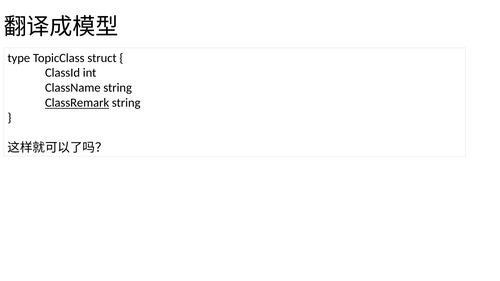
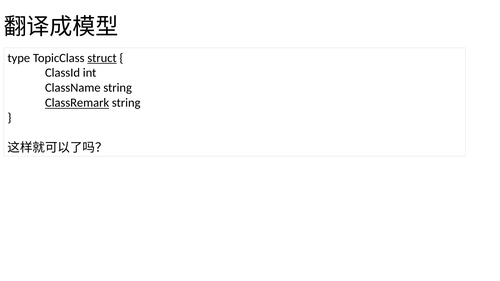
struct underline: none -> present (102, 58)
